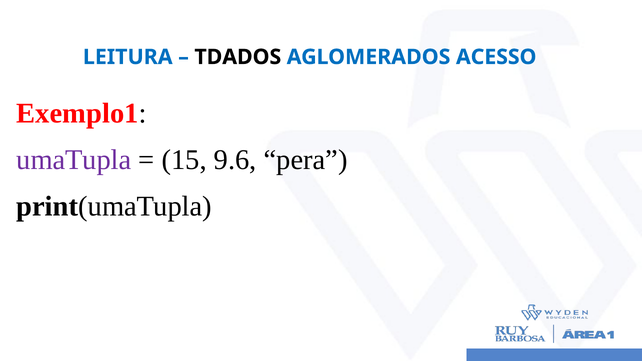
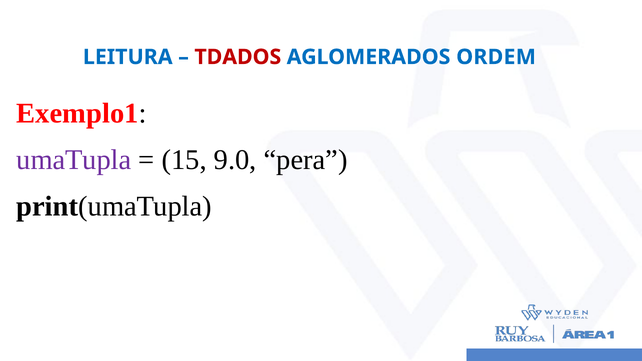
TDADOS colour: black -> red (238, 57)
ACESSO: ACESSO -> ORDEM (496, 57)
9.6: 9.6 -> 9.0 (235, 160)
